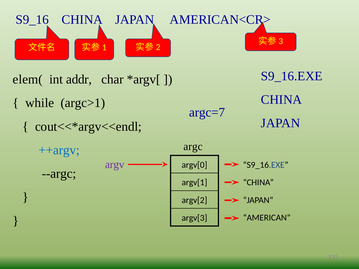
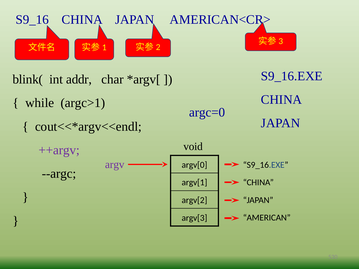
elem(: elem( -> blink( (28, 79)
argc=7: argc=7 -> argc=0 (207, 112)
argc: argc -> void (193, 147)
++argv colour: blue -> purple (59, 150)
